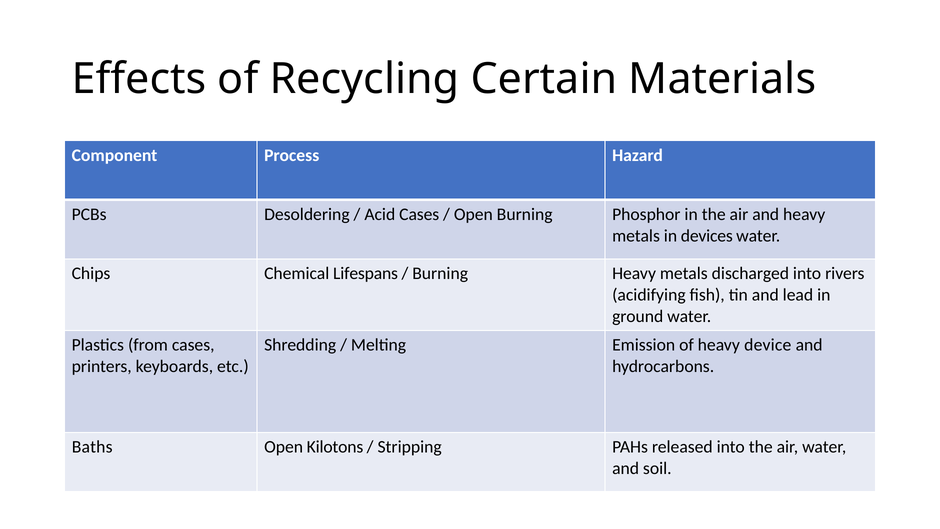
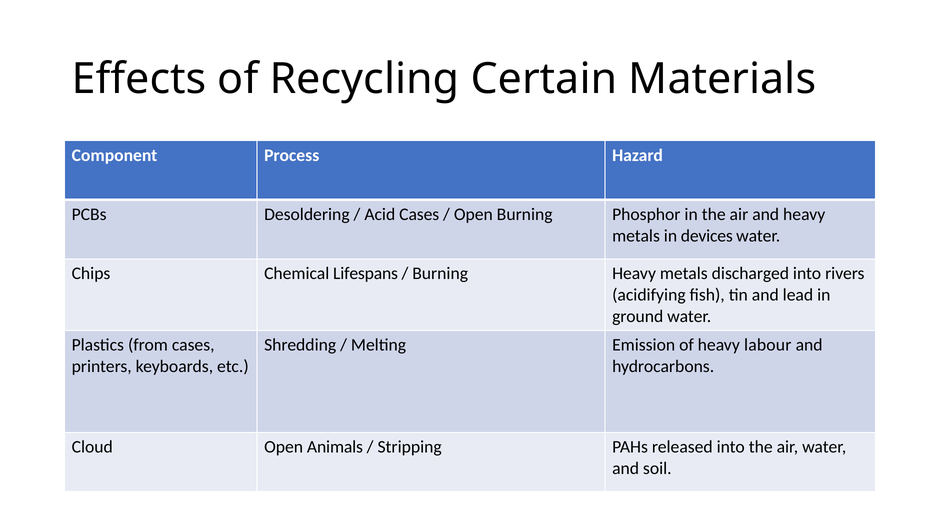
device: device -> labour (768, 345)
Baths: Baths -> Cloud (92, 447)
Kilotons: Kilotons -> Animals (335, 447)
